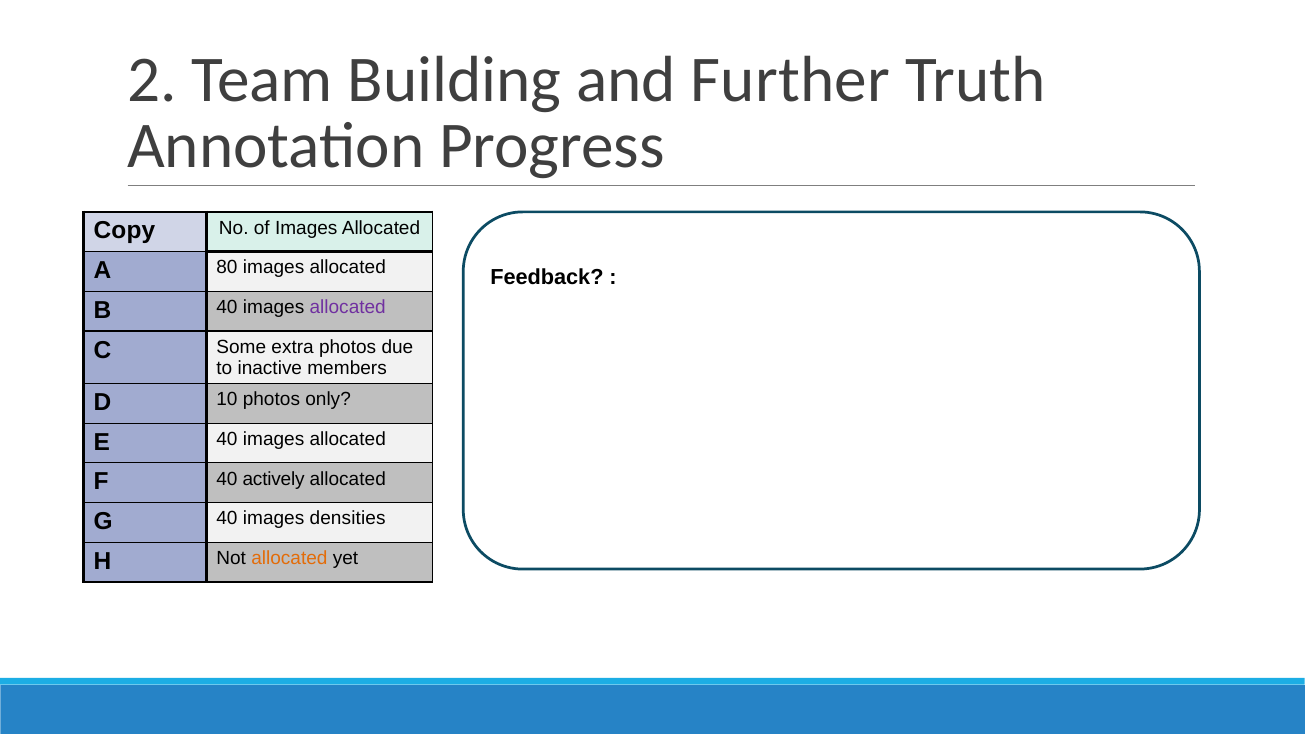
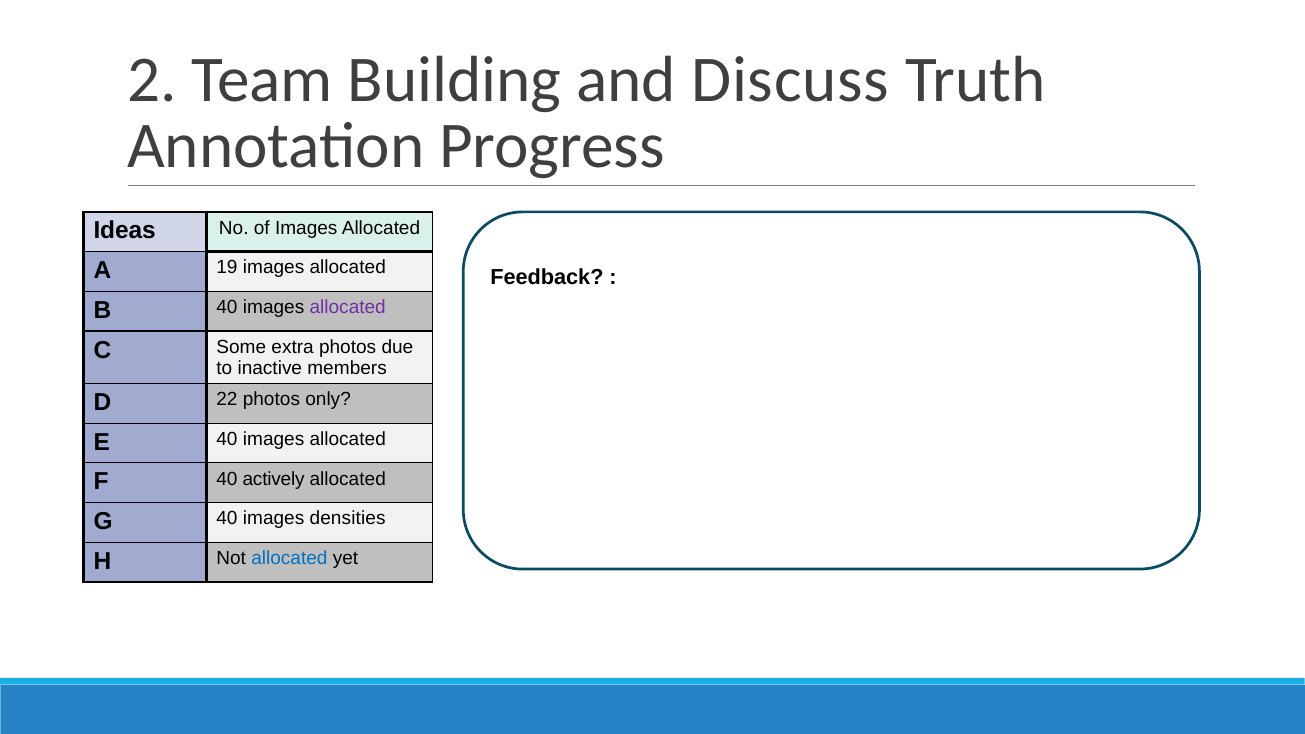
Further: Further -> Discuss (790, 80)
Copy: Copy -> Ideas (125, 231)
80: 80 -> 19 (227, 267)
10: 10 -> 22 (227, 399)
allocated colour: orange -> blue (289, 558)
